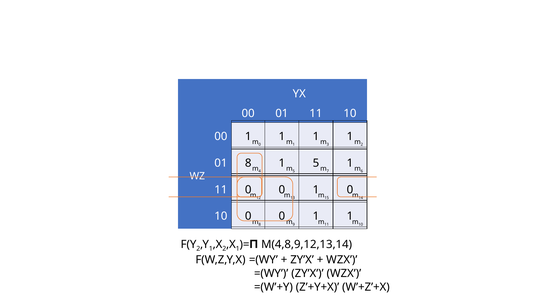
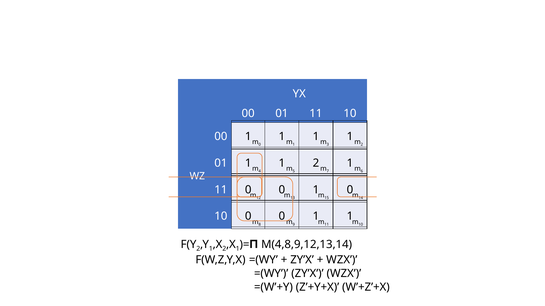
01 8: 8 -> 1 (248, 163)
1 5: 5 -> 2 (316, 163)
